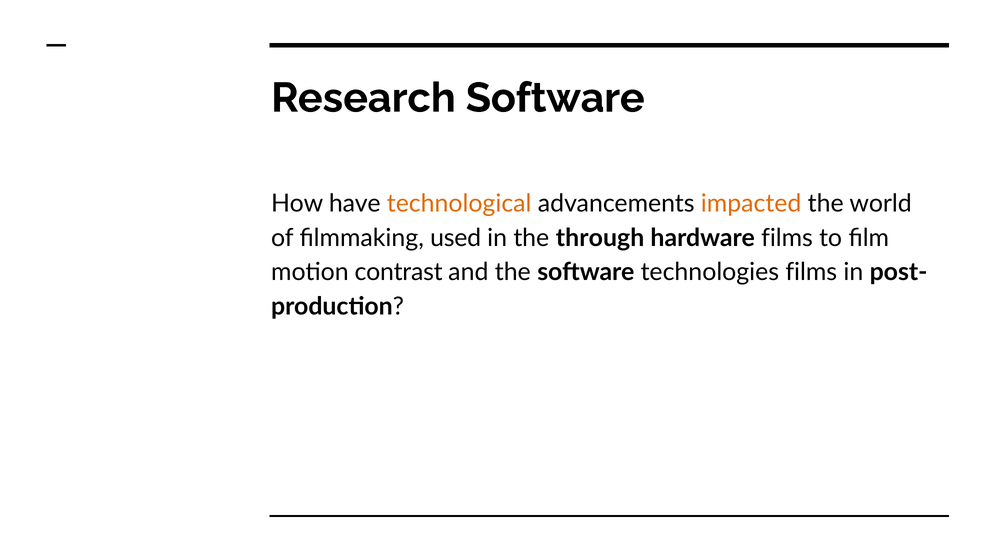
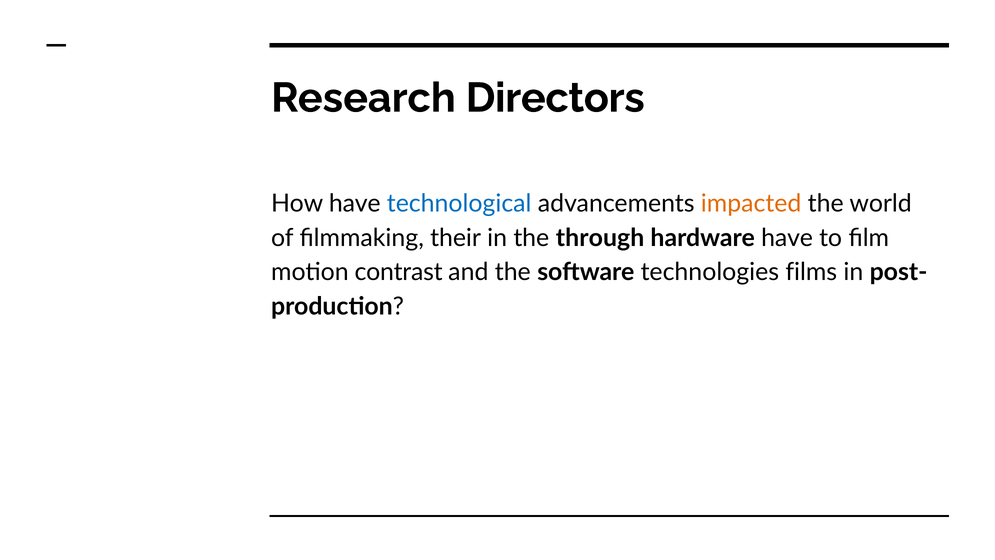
Research Software: Software -> Directors (555, 98)
technological colour: orange -> blue (459, 203)
used: used -> their (456, 238)
hardware films: films -> have (787, 238)
